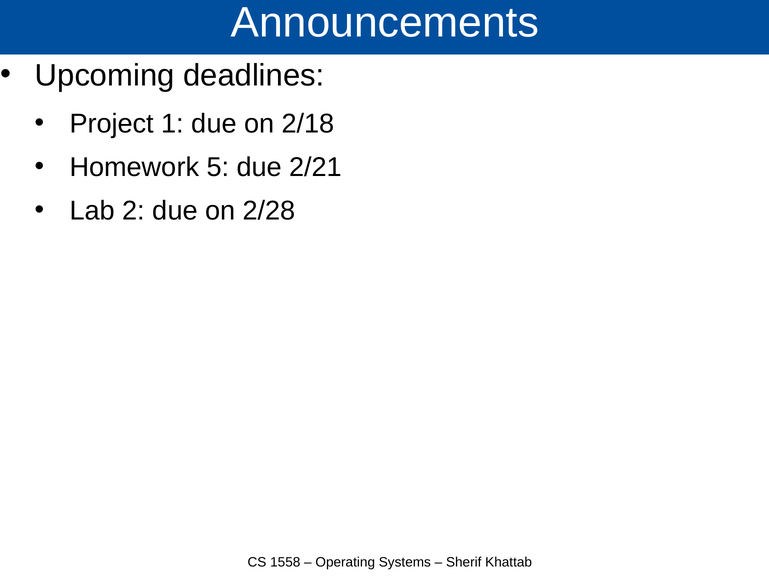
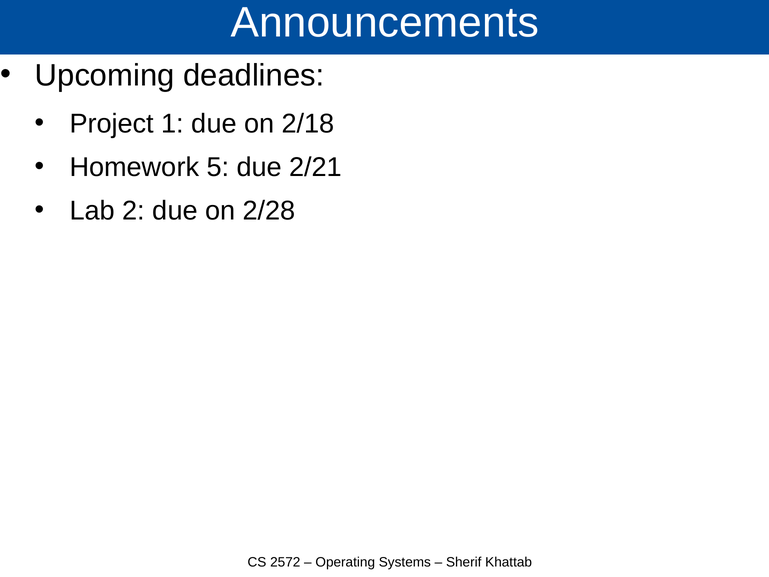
1558: 1558 -> 2572 (285, 562)
